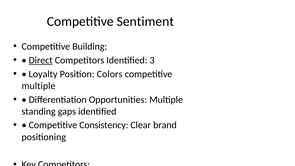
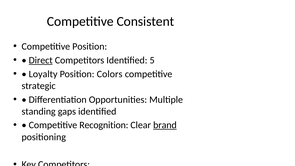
Sentiment: Sentiment -> Consistent (145, 21)
Competitive Building: Building -> Position (90, 46)
3: 3 -> 5 (152, 60)
multiple: multiple -> strategic (39, 86)
Consistency: Consistency -> Recognition (104, 125)
brand underline: none -> present (165, 125)
